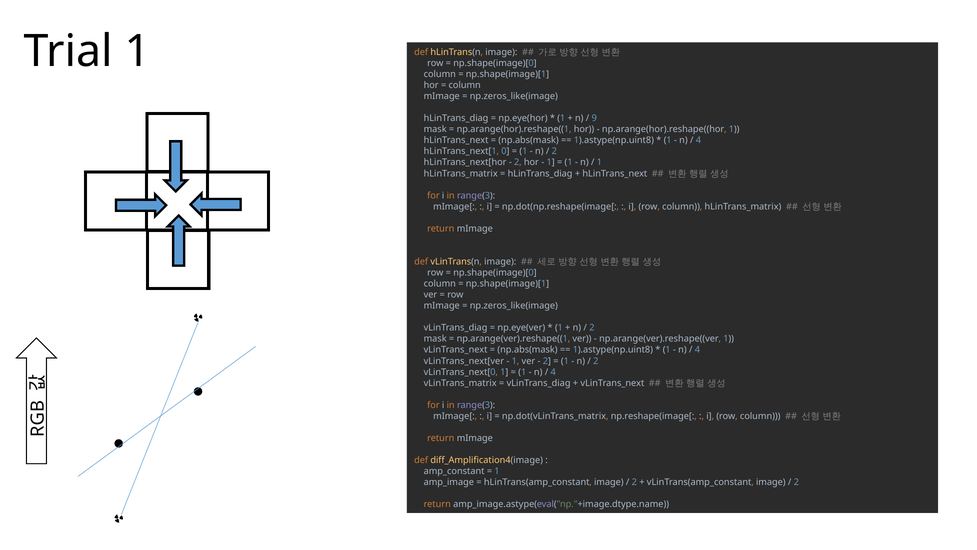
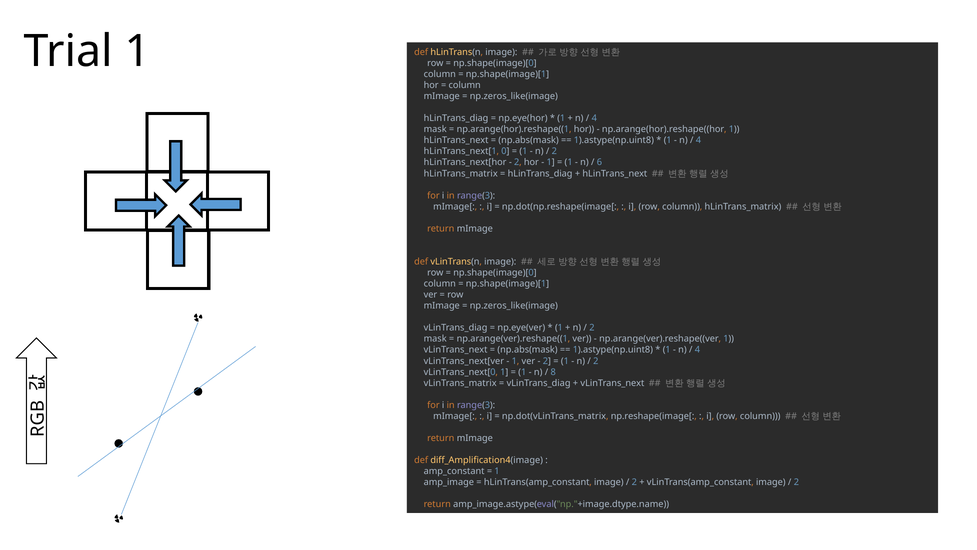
9: 9 -> 4 (594, 118)
1: 1 -> 6 (599, 162)
4: 4 -> 8 (553, 372)
